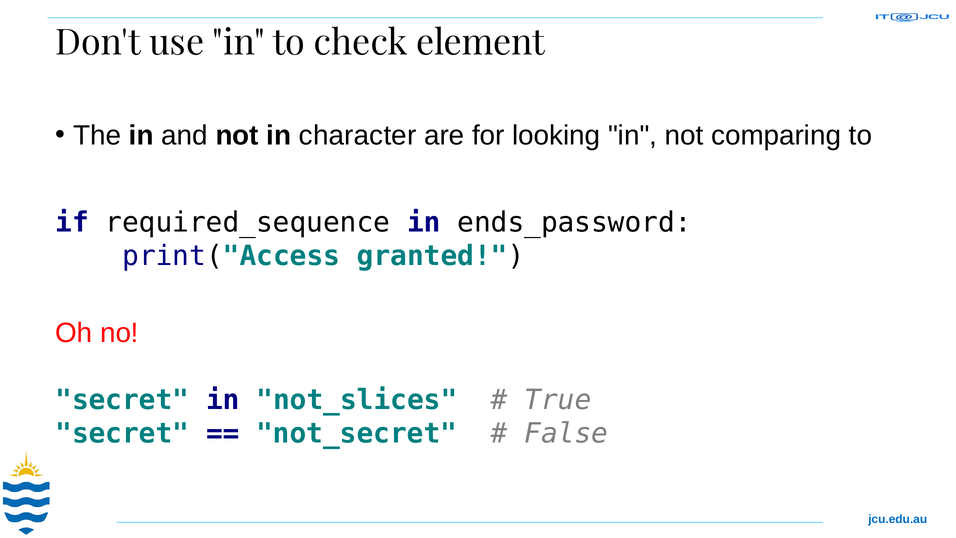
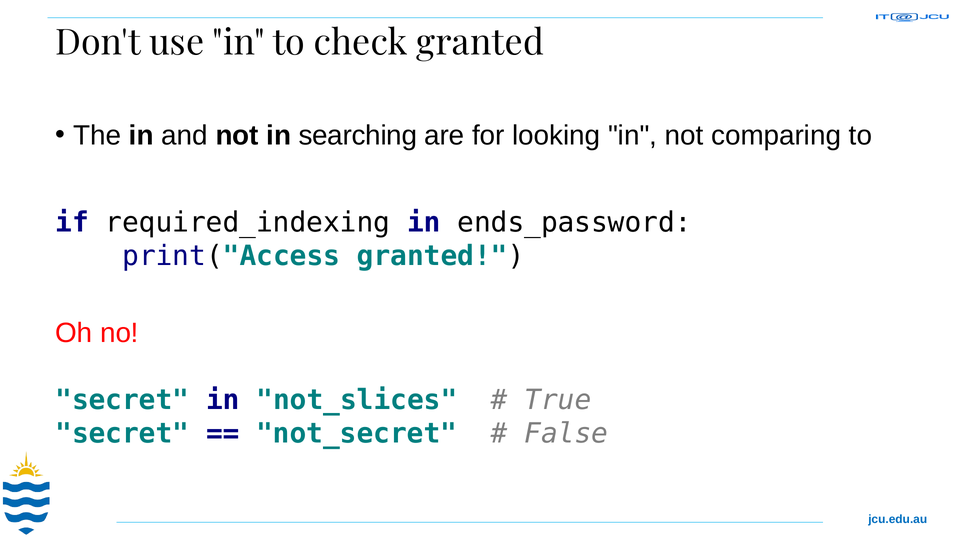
check element: element -> granted (480, 43)
character: character -> searching (358, 136)
required_sequence: required_sequence -> required_indexing (248, 222)
